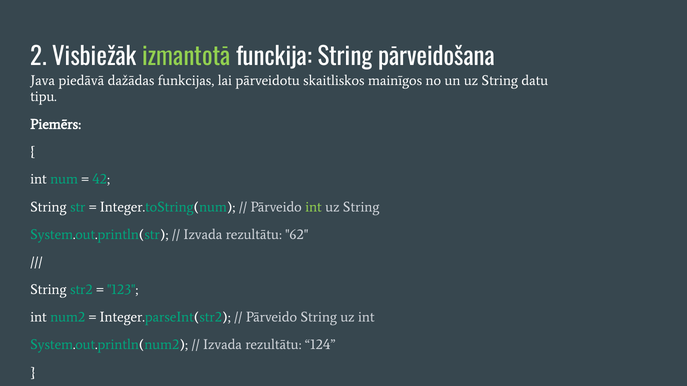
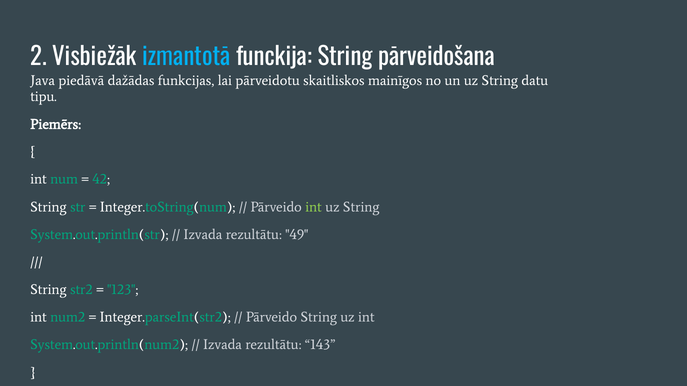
izmantotā colour: light green -> light blue (186, 57)
62: 62 -> 49 (297, 235)
124: 124 -> 143 (320, 345)
